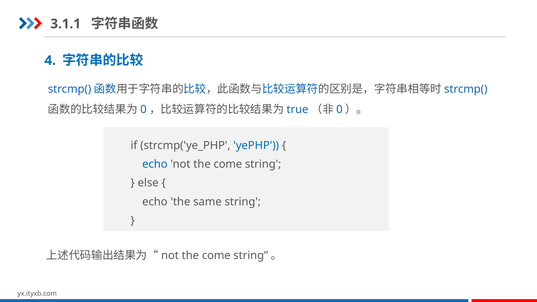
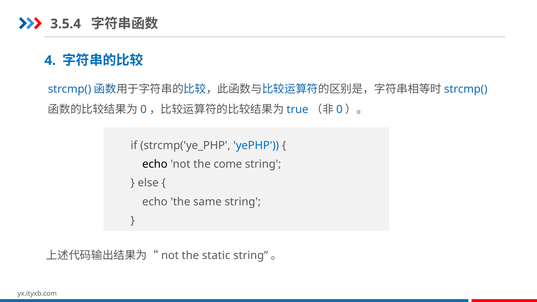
3.1.1: 3.1.1 -> 3.5.4 (66, 24)
echo colour: blue -> black (155, 164)
come: come -> static (216, 256)
